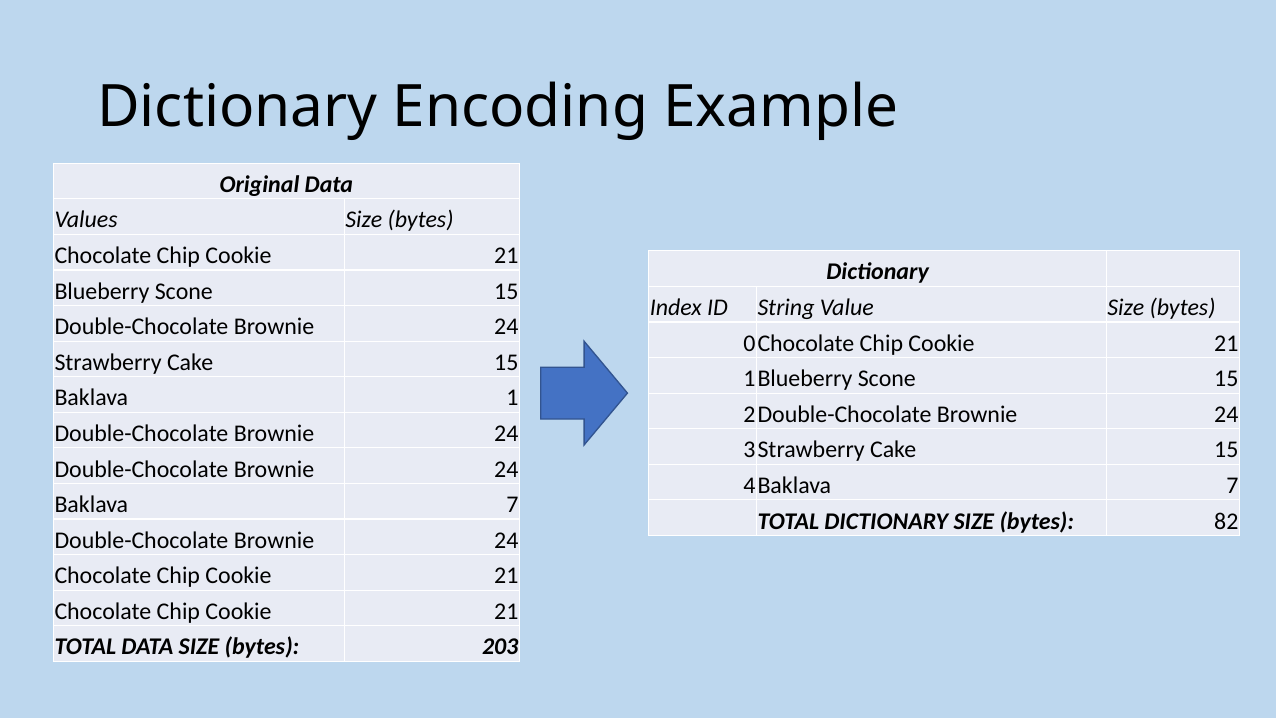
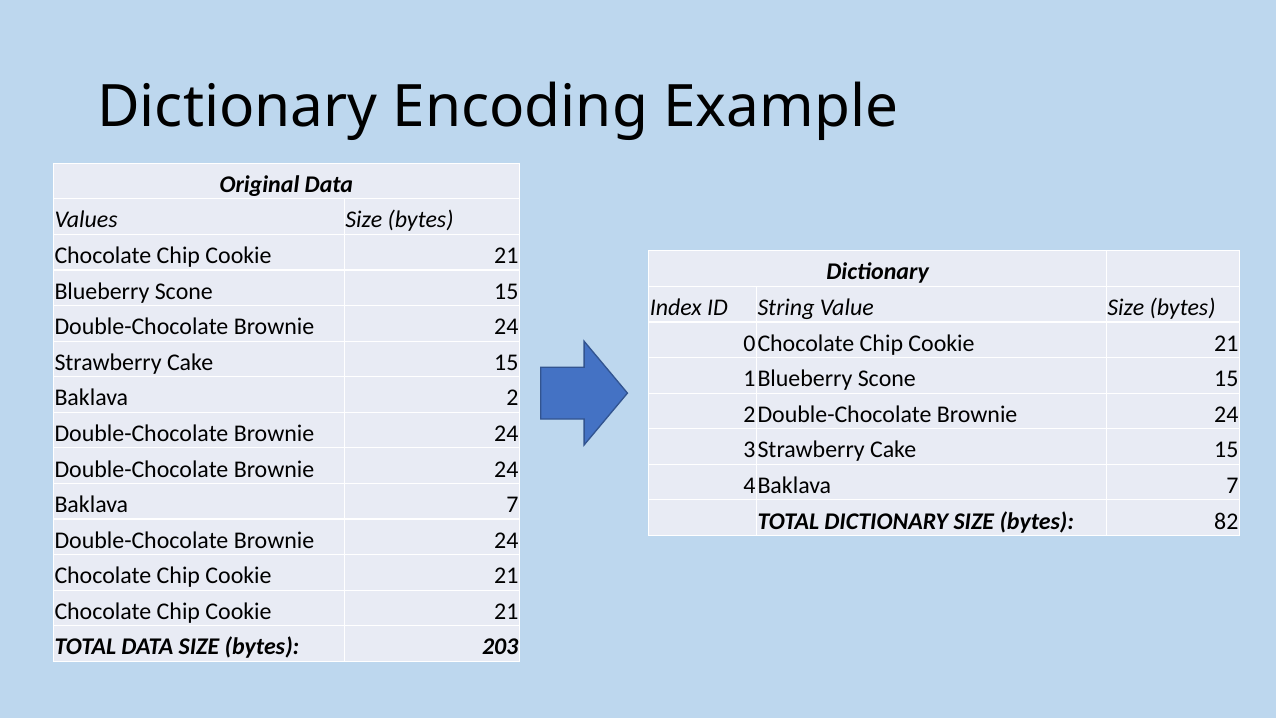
1: 1 -> 2 (512, 398)
